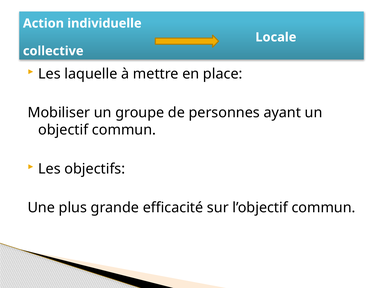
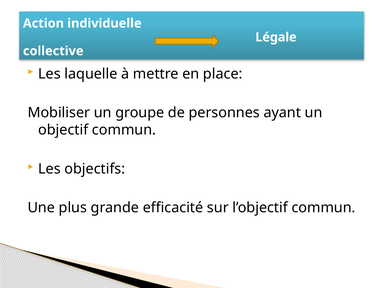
Locale: Locale -> Légale (276, 37)
